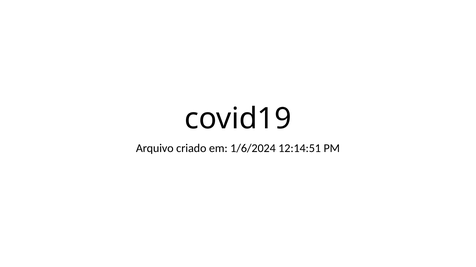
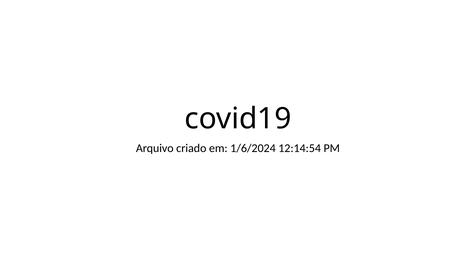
12:14:51: 12:14:51 -> 12:14:54 (300, 149)
